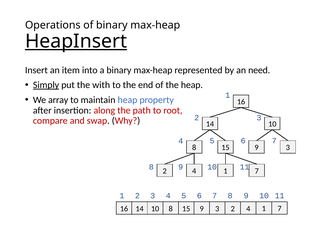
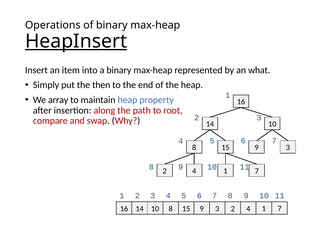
need: need -> what (259, 70)
Simply underline: present -> none (46, 85)
with: with -> then (101, 85)
